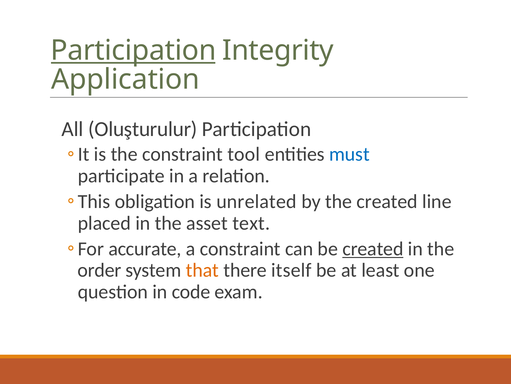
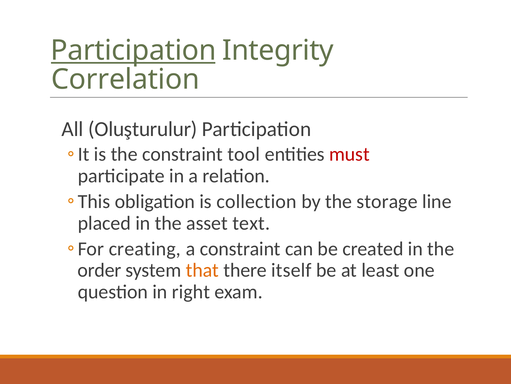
Application: Application -> Correlation (125, 79)
must colour: blue -> red (349, 154)
unrelated: unrelated -> collection (256, 201)
the created: created -> storage (387, 201)
accurate: accurate -> creating (145, 248)
created underline: present -> none (373, 248)
code: code -> right (191, 291)
